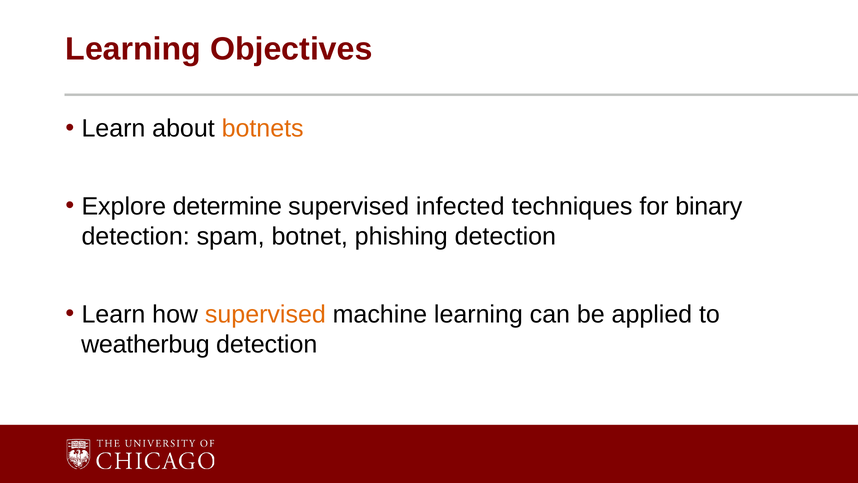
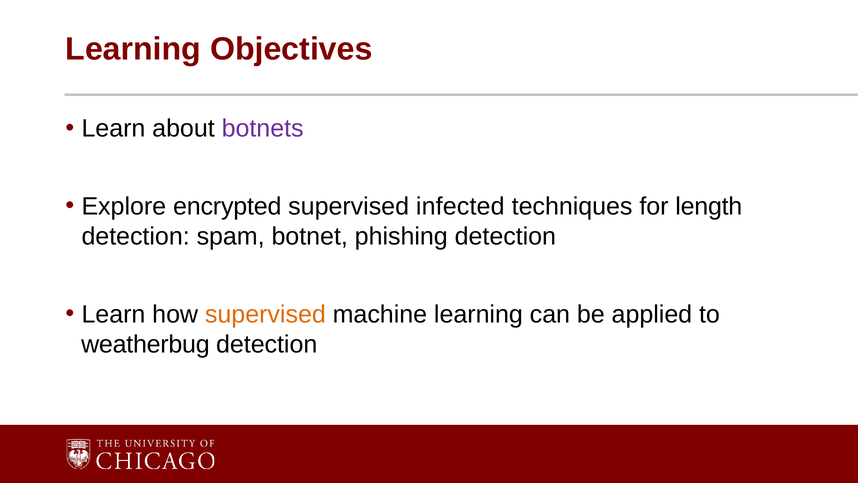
botnets colour: orange -> purple (263, 129)
determine: determine -> encrypted (227, 206)
binary: binary -> length (709, 206)
